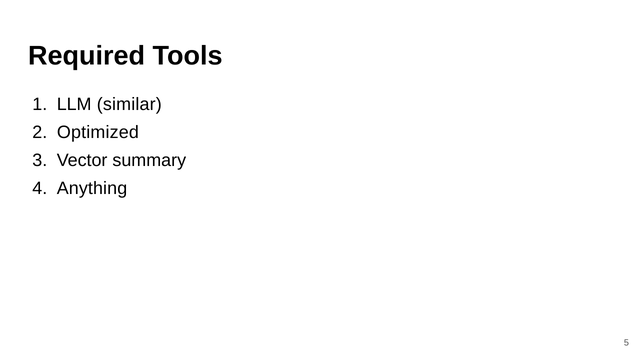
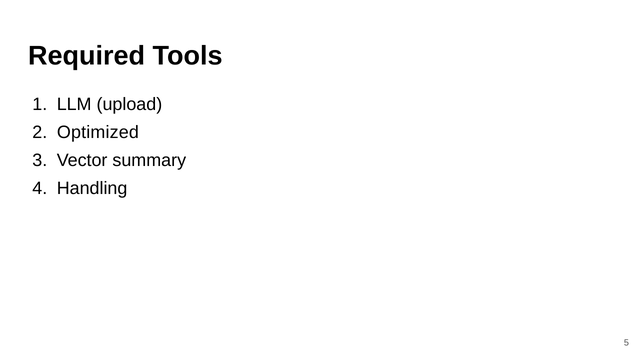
similar: similar -> upload (129, 105)
Anything: Anything -> Handling (92, 188)
